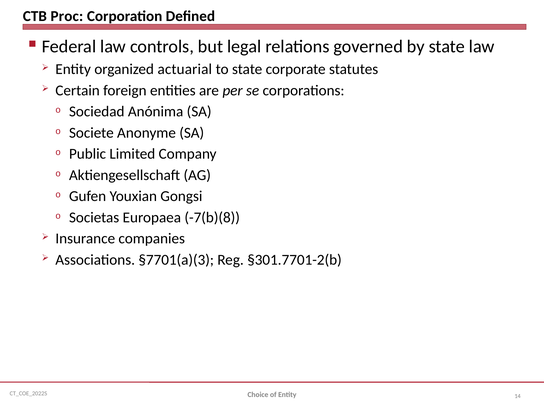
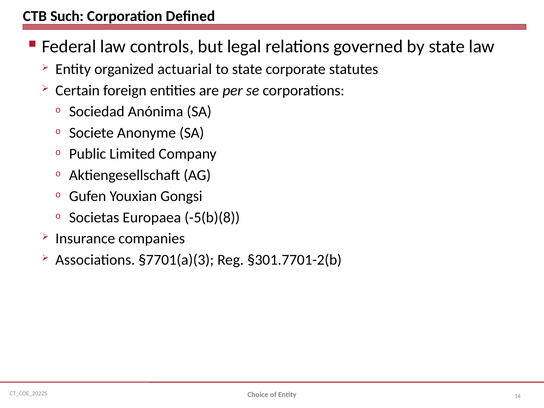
Proc: Proc -> Such (67, 16)
-7(b)(8: -7(b)(8 -> -5(b)(8 (212, 217)
